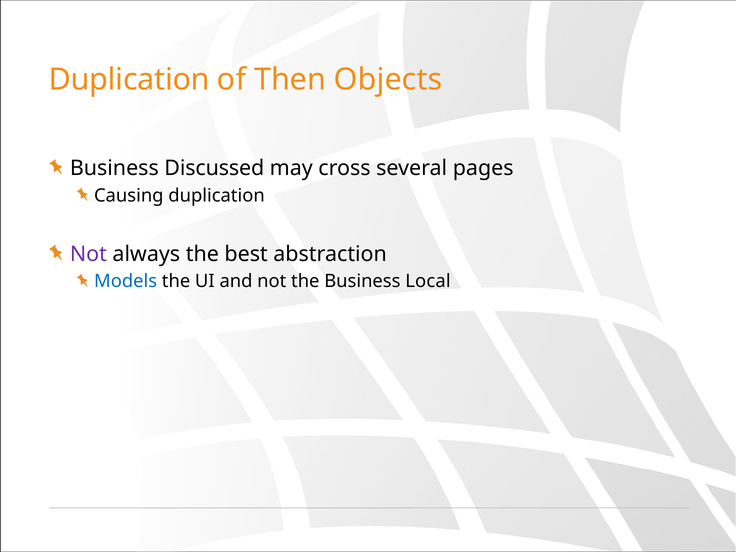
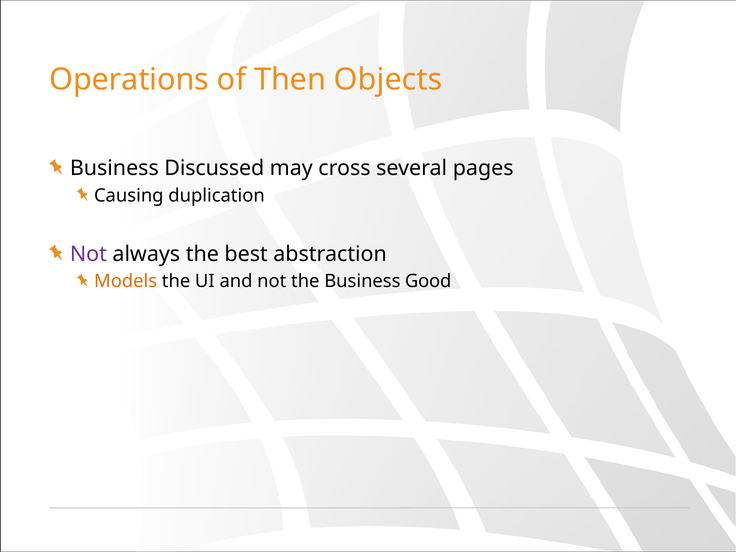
Duplication: Duplication -> Operations (129, 80)
Models colour: blue -> orange (126, 281)
Local: Local -> Good (428, 281)
